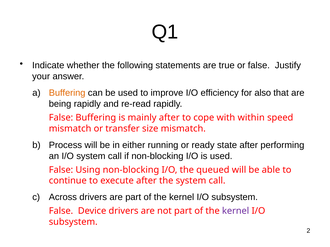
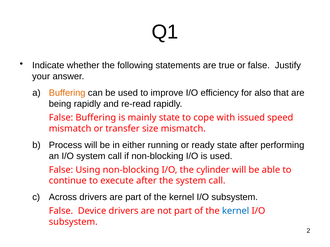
mainly after: after -> state (169, 118)
within: within -> issued (251, 118)
queued: queued -> cylinder (213, 170)
kernel colour: purple -> blue (236, 211)
